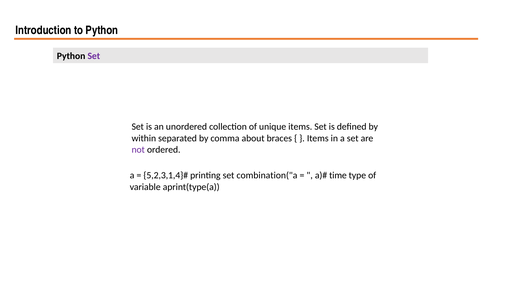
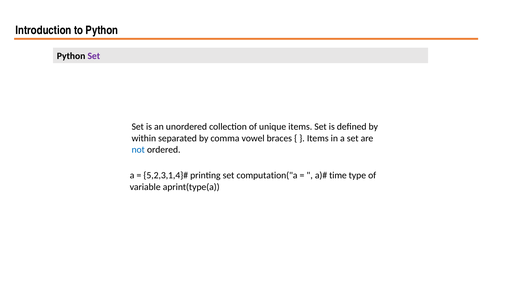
about: about -> vowel (253, 138)
not colour: purple -> blue (138, 150)
combination("a: combination("a -> computation("a (267, 176)
